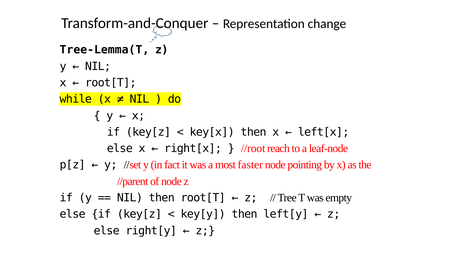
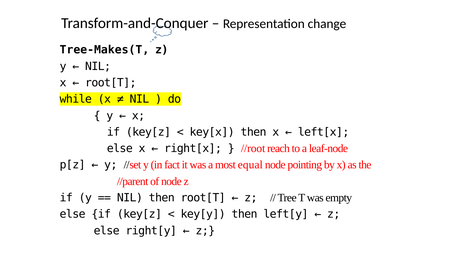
Tree-Lemma(T: Tree-Lemma(T -> Tree-Makes(T (104, 50)
faster: faster -> equal (250, 165)
